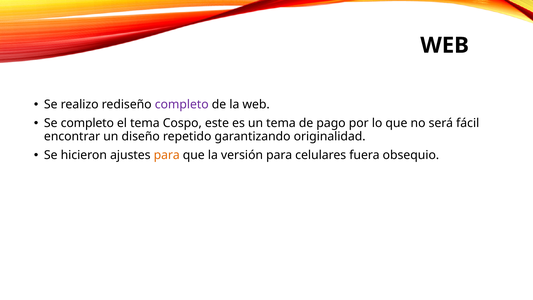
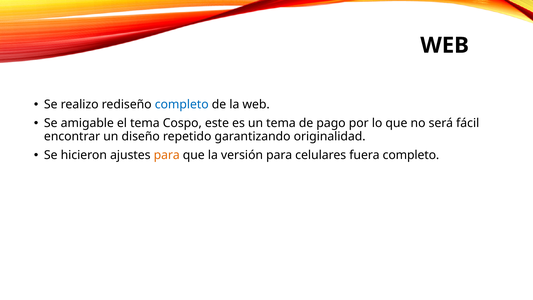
completo colour: purple -> blue (182, 104)
Se completo: completo -> amigable (87, 123)
fuera obsequio: obsequio -> completo (411, 155)
